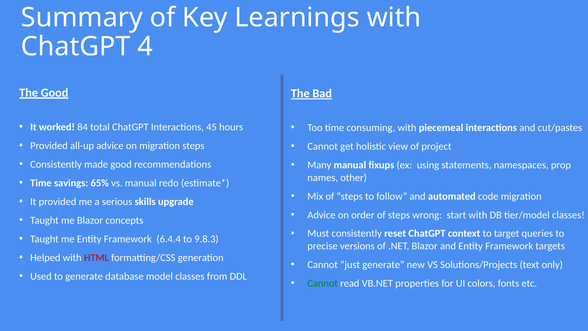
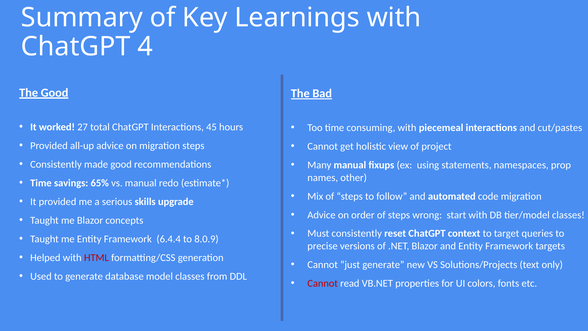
84: 84 -> 27 (83, 127)
9.8.3: 9.8.3 -> 8.0.9 (206, 239)
Cannot colour: green -> red (323, 283)
